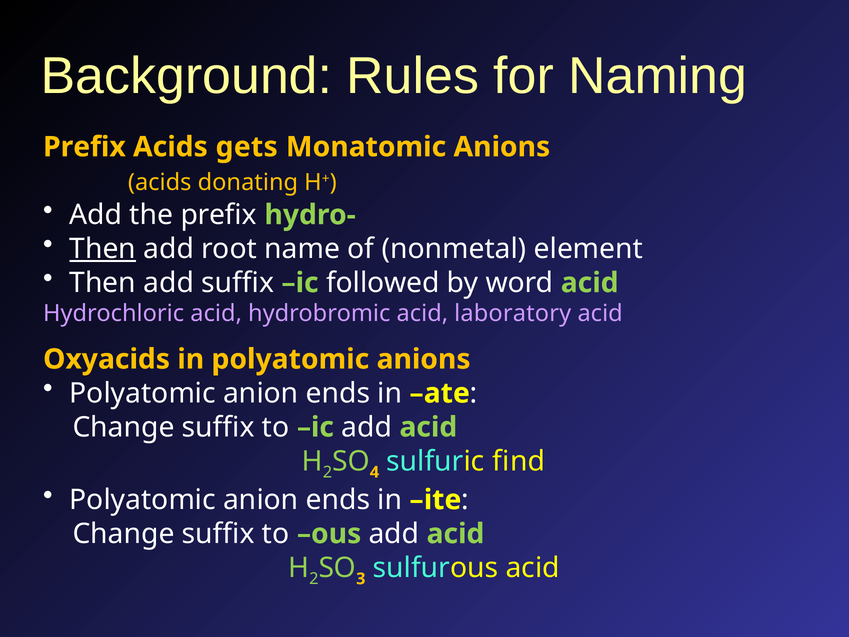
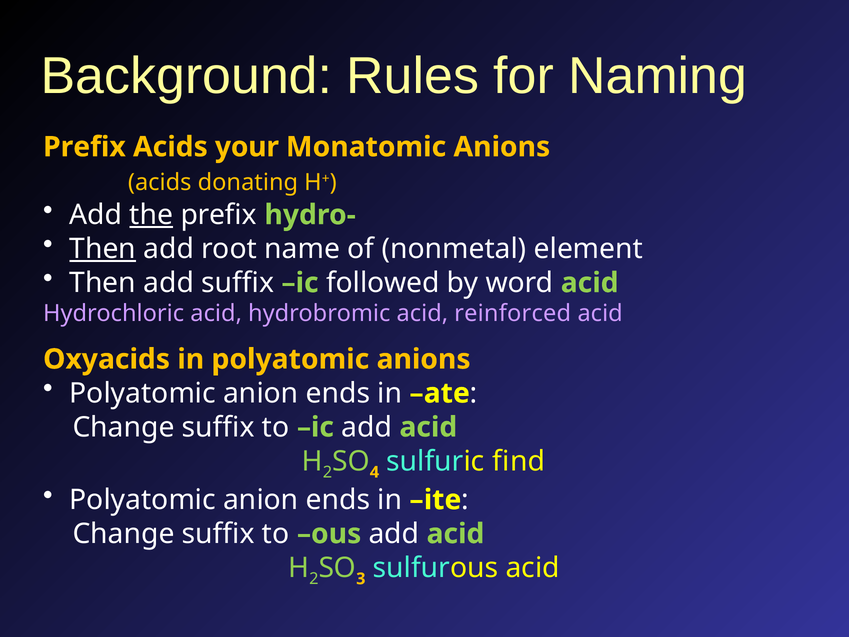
gets: gets -> your (247, 147)
the underline: none -> present (151, 215)
laboratory: laboratory -> reinforced (513, 314)
